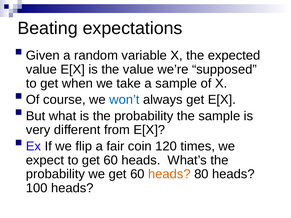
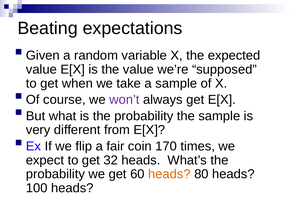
won’t colour: blue -> purple (124, 100)
120: 120 -> 170 (166, 146)
to get 60: 60 -> 32 (111, 160)
